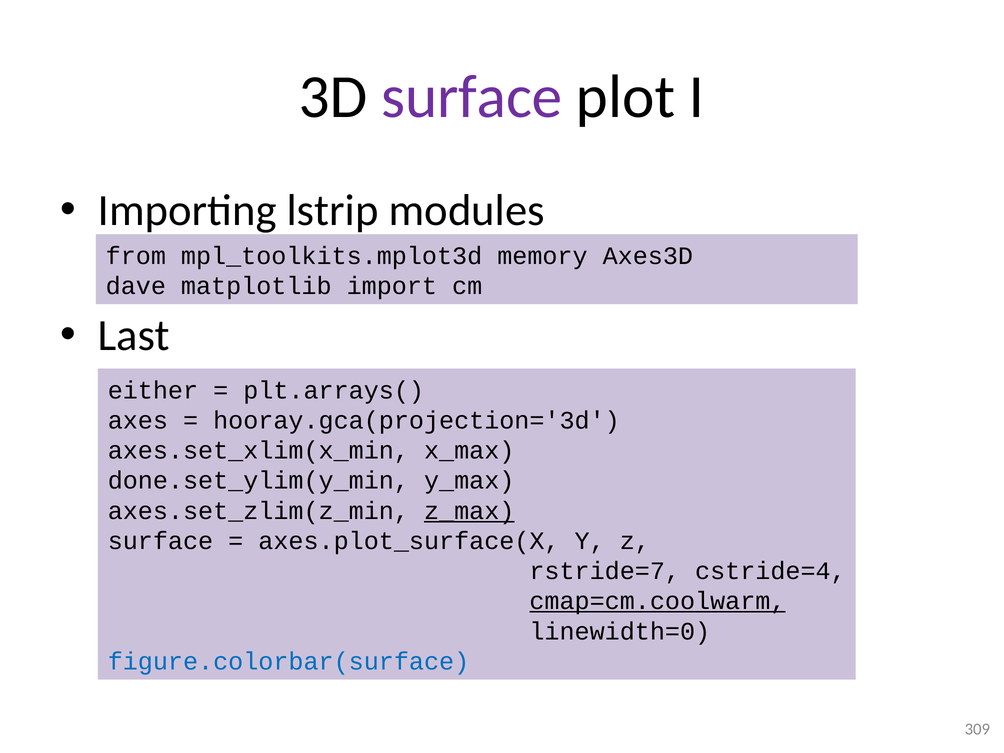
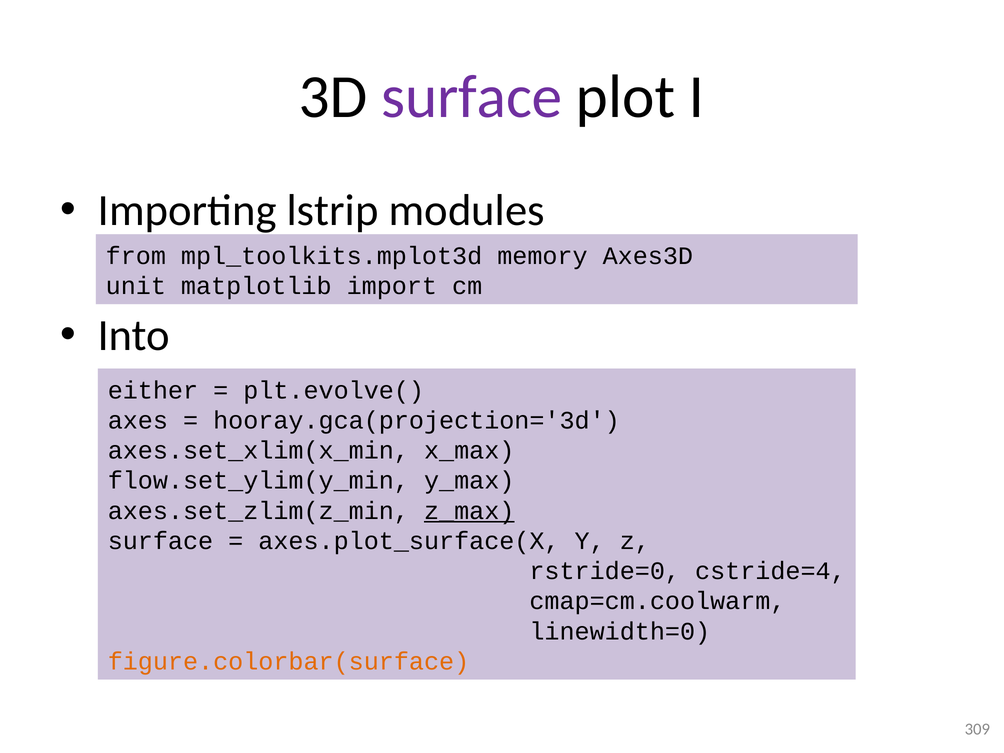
dave: dave -> unit (136, 286)
Last: Last -> Into (134, 336)
plt.arrays(: plt.arrays( -> plt.evolve( (334, 390)
done.set_ylim(y_min: done.set_ylim(y_min -> flow.set_ylim(y_min (258, 481)
rstride=7: rstride=7 -> rstride=0 (605, 571)
cmap=cm.coolwarm underline: present -> none (657, 601)
figure.colorbar(surface colour: blue -> orange (288, 661)
